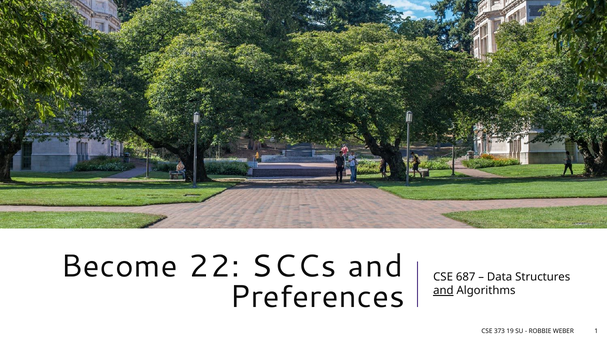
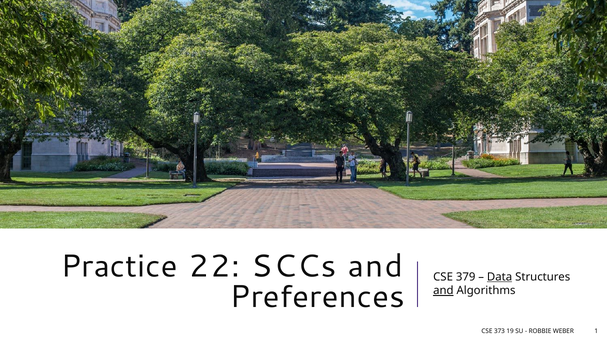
Become: Become -> Practice (119, 267)
687: 687 -> 379 (466, 277)
Data underline: none -> present (500, 277)
